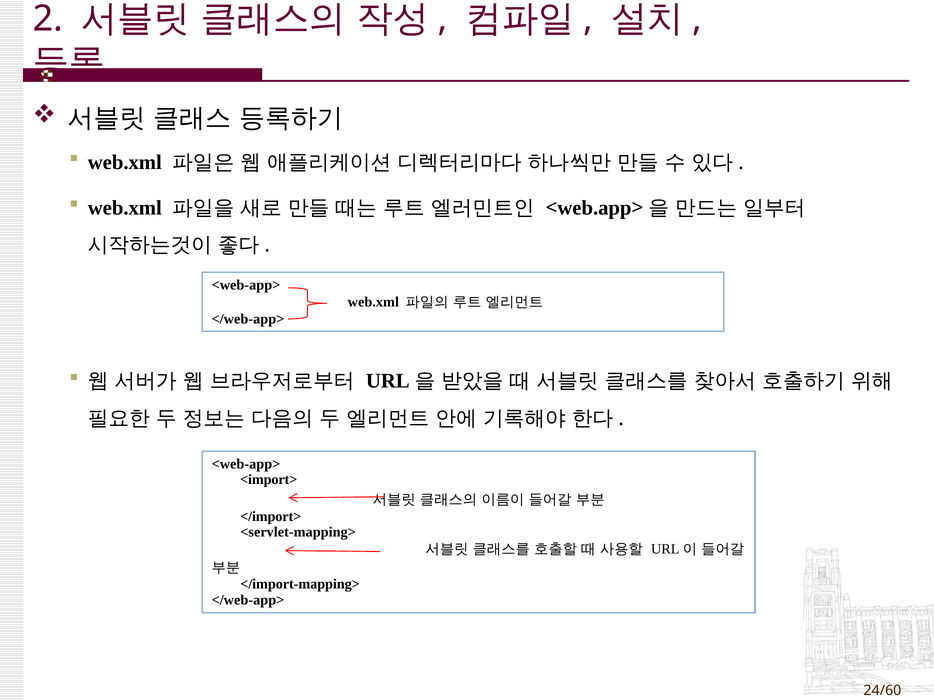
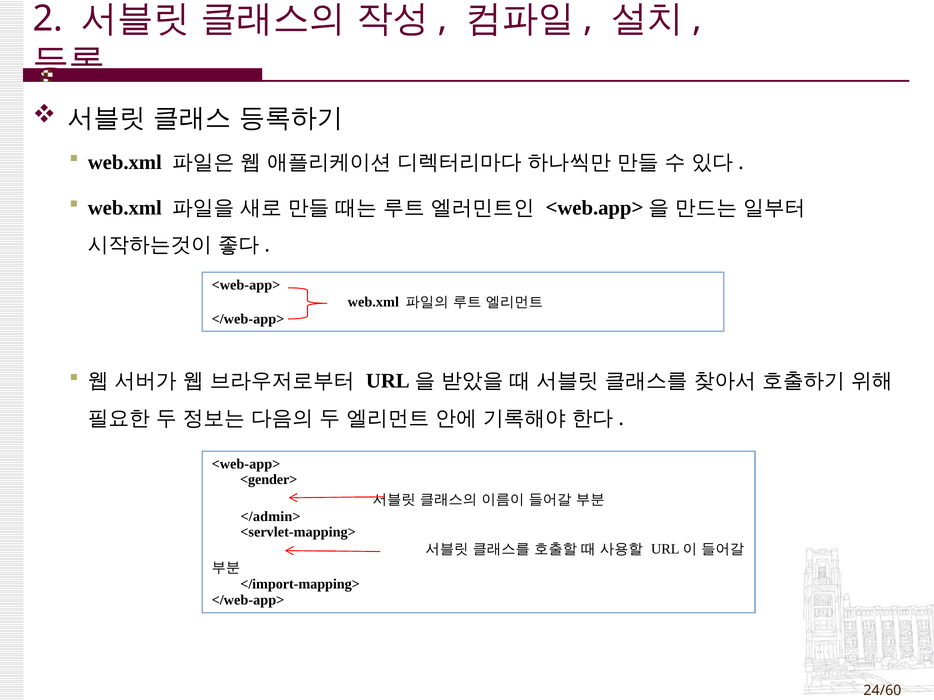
<import>: <import> -> <gender> (269, 480)
</import>: </import> -> </admin> (271, 517)
